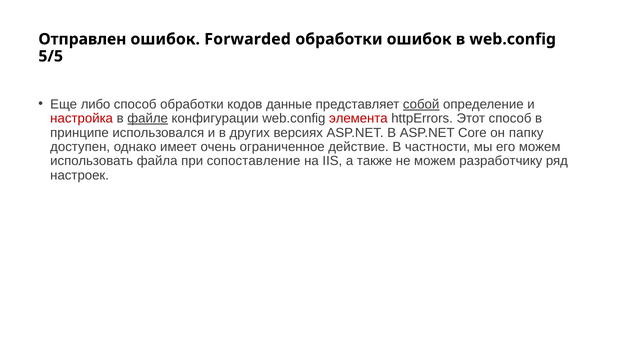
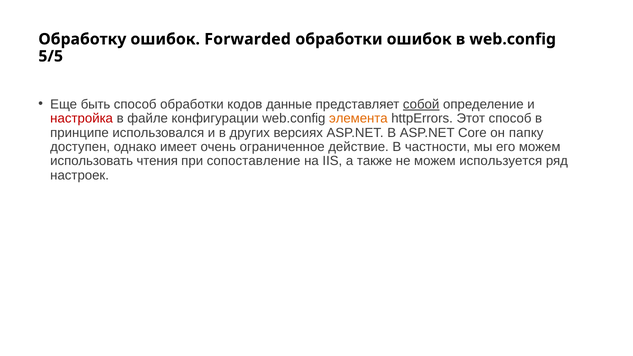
Отправлен: Отправлен -> Обработку (82, 39)
либо: либо -> быть (96, 104)
файле underline: present -> none (148, 118)
элемента colour: red -> orange (358, 118)
файла: файла -> чтения (157, 161)
разработчику: разработчику -> используется (501, 161)
